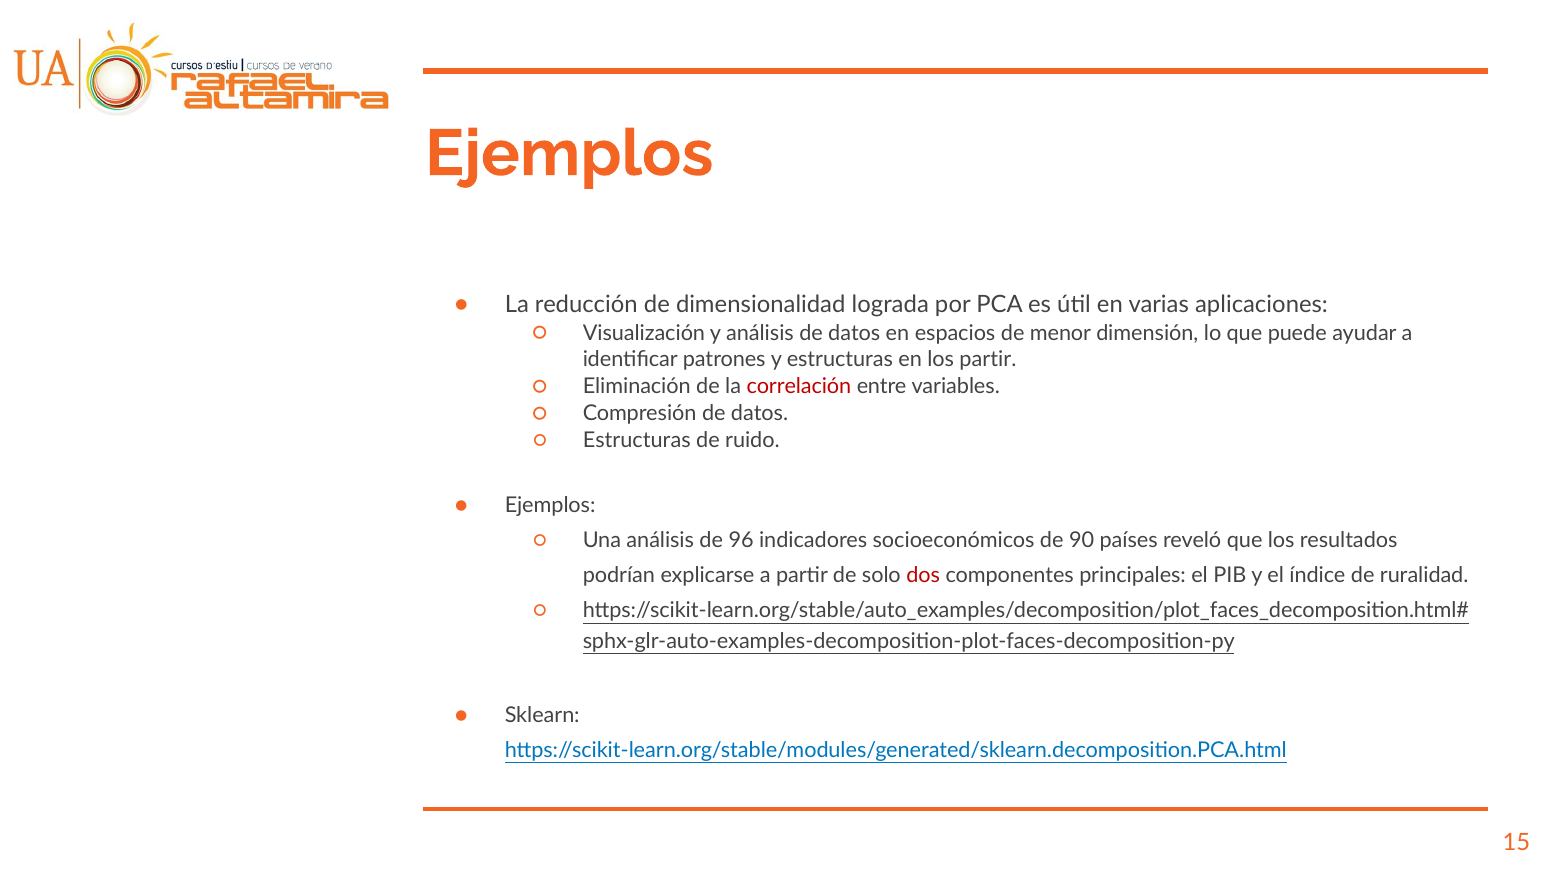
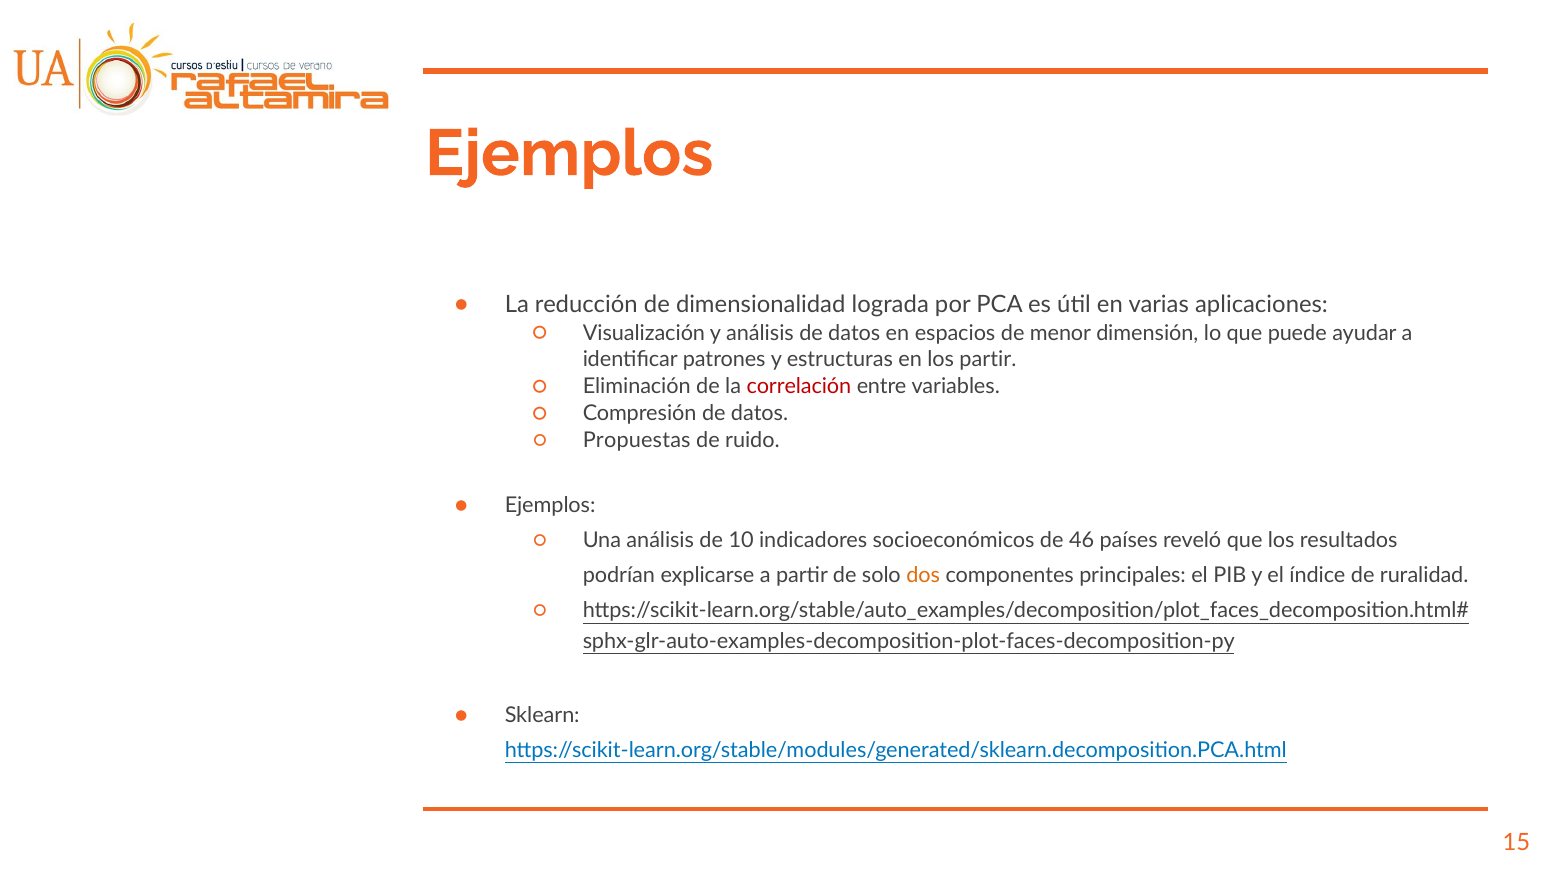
Estructuras: Estructuras -> Propuestas (637, 440)
96: 96 -> 10 (741, 540)
90: 90 -> 46 (1082, 540)
dos colour: red -> orange (923, 575)
